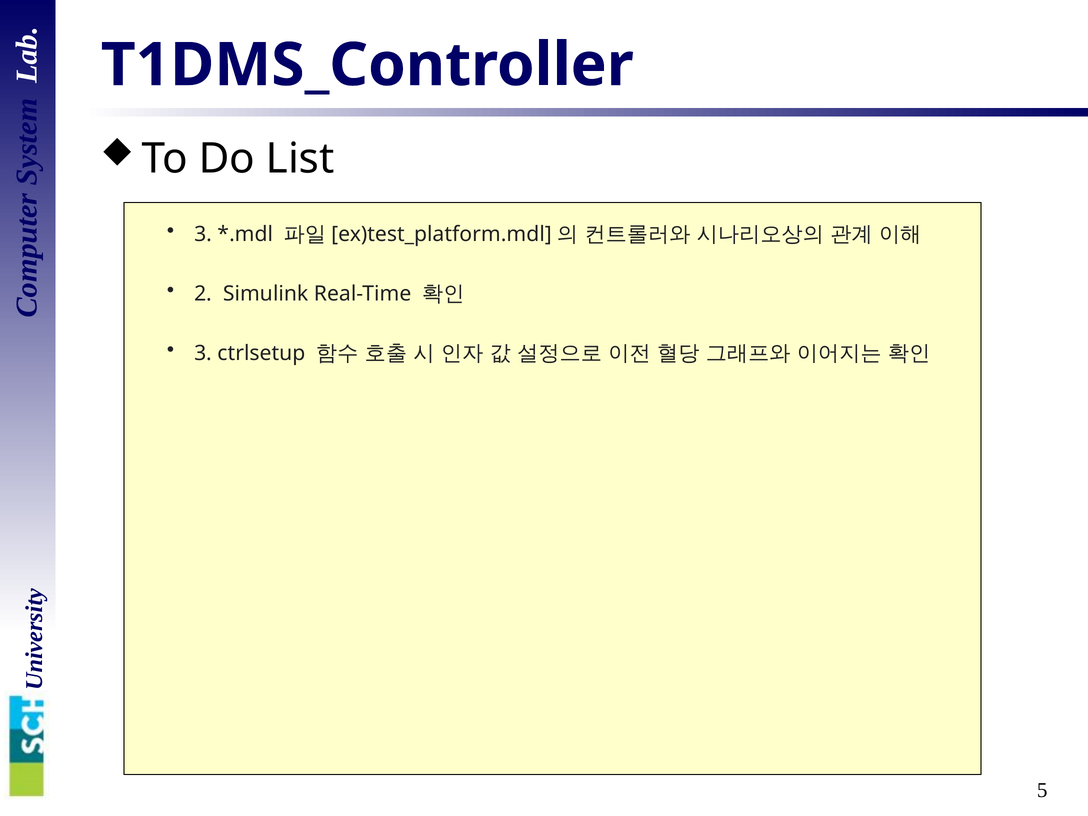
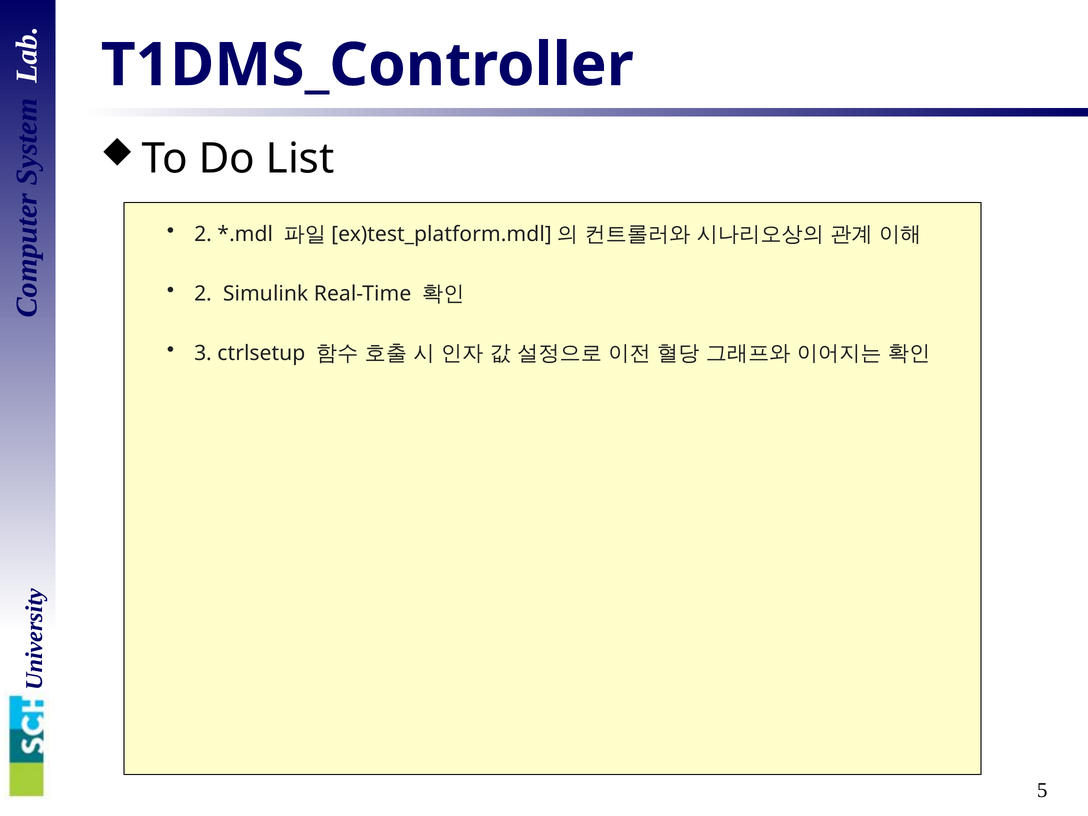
3: 3 -> 2 (203, 234)
